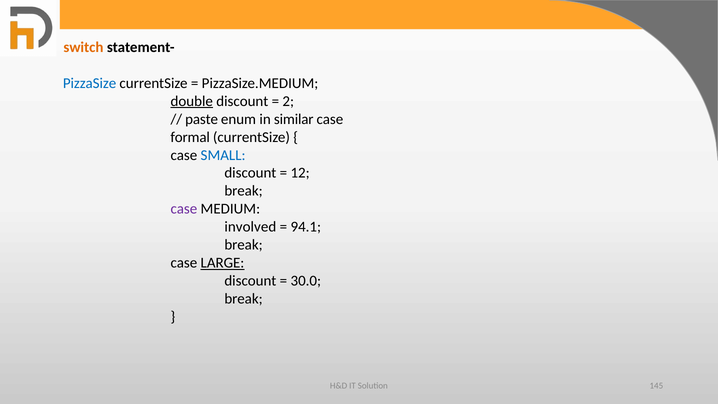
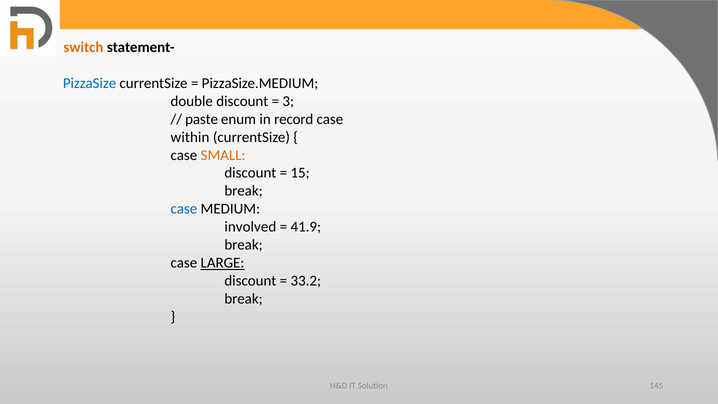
double underline: present -> none (192, 101)
2: 2 -> 3 (288, 101)
similar: similar -> record (294, 119)
formal: formal -> within (190, 137)
SMALL colour: blue -> orange (223, 155)
12: 12 -> 15 (300, 173)
case colour: purple -> blue (184, 209)
94.1: 94.1 -> 41.9 (306, 227)
30.0: 30.0 -> 33.2 (306, 281)
